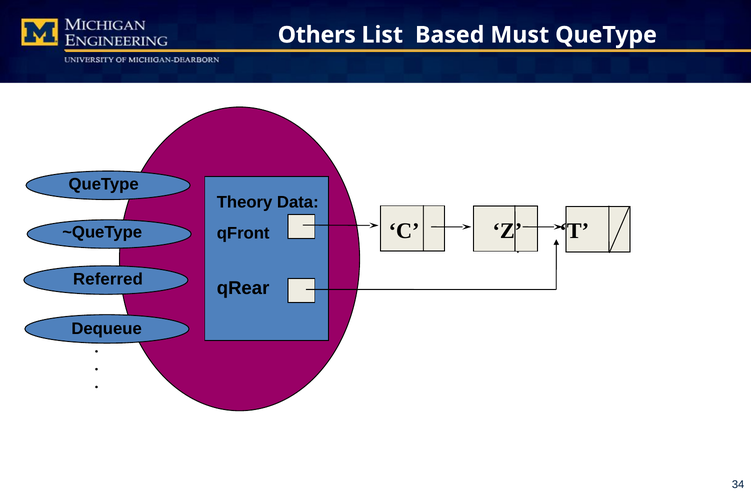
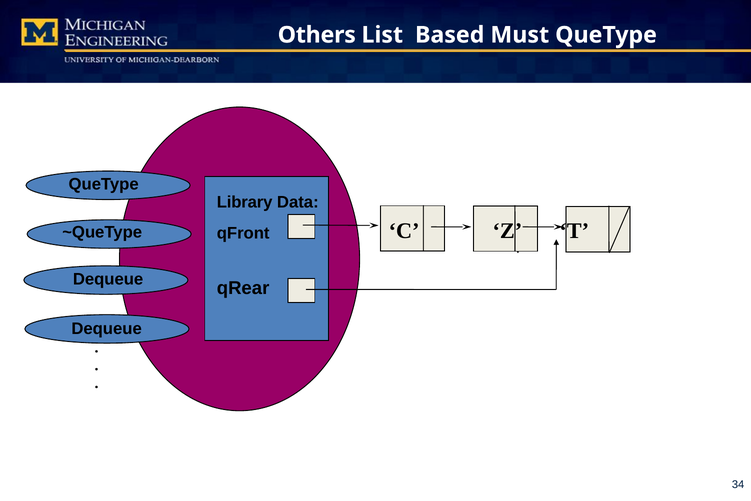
Theory: Theory -> Library (245, 202)
Referred: Referred -> Dequeue (108, 279)
